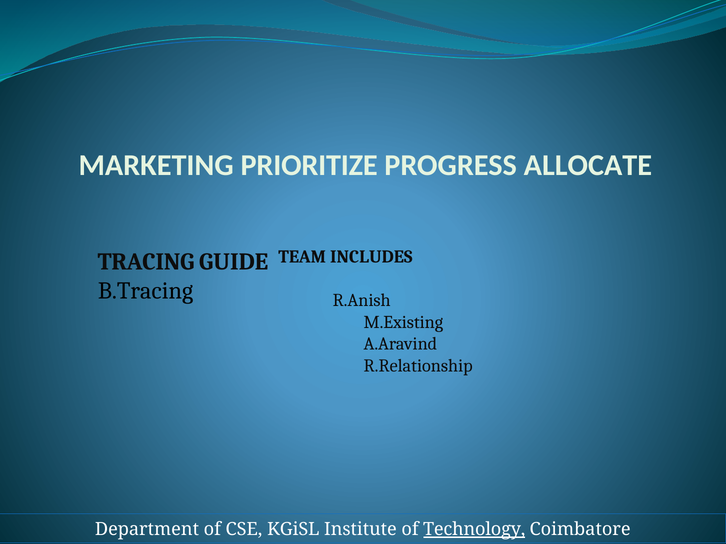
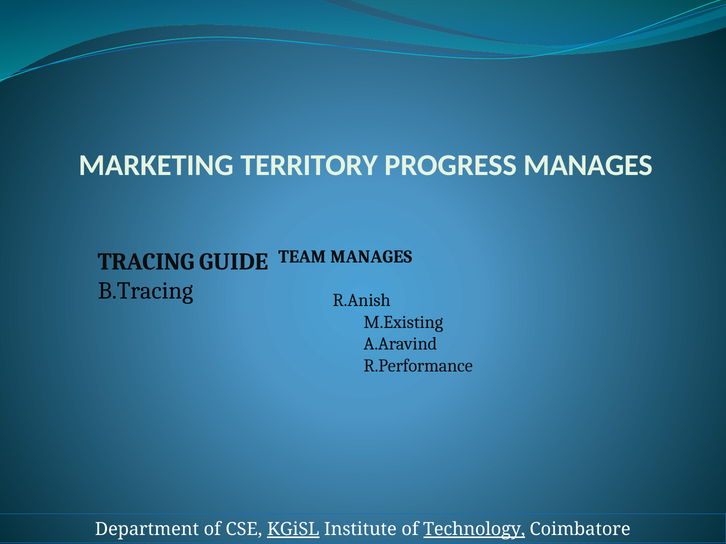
PRIORITIZE: PRIORITIZE -> TERRITORY (309, 165)
PROGRESS ALLOCATE: ALLOCATE -> MANAGES (588, 165)
TEAM INCLUDES: INCLUDES -> MANAGES (371, 257)
R.Relationship: R.Relationship -> R.Performance (418, 366)
KGiSL underline: none -> present (293, 530)
